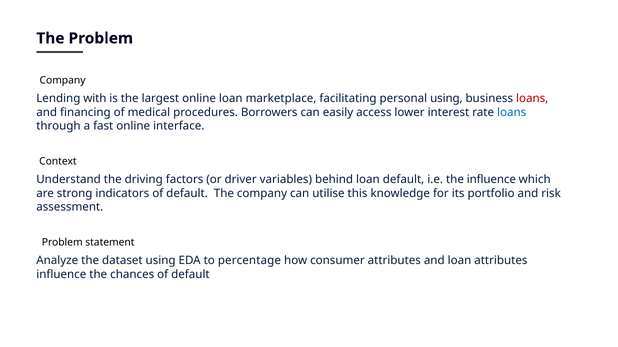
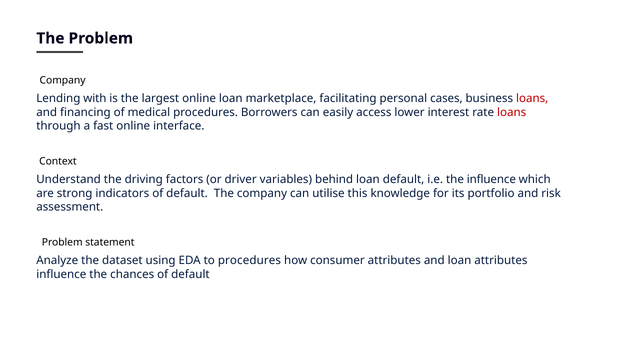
personal using: using -> cases (446, 99)
loans colour: blue -> red (512, 112)
to percentage: percentage -> procedures (249, 261)
